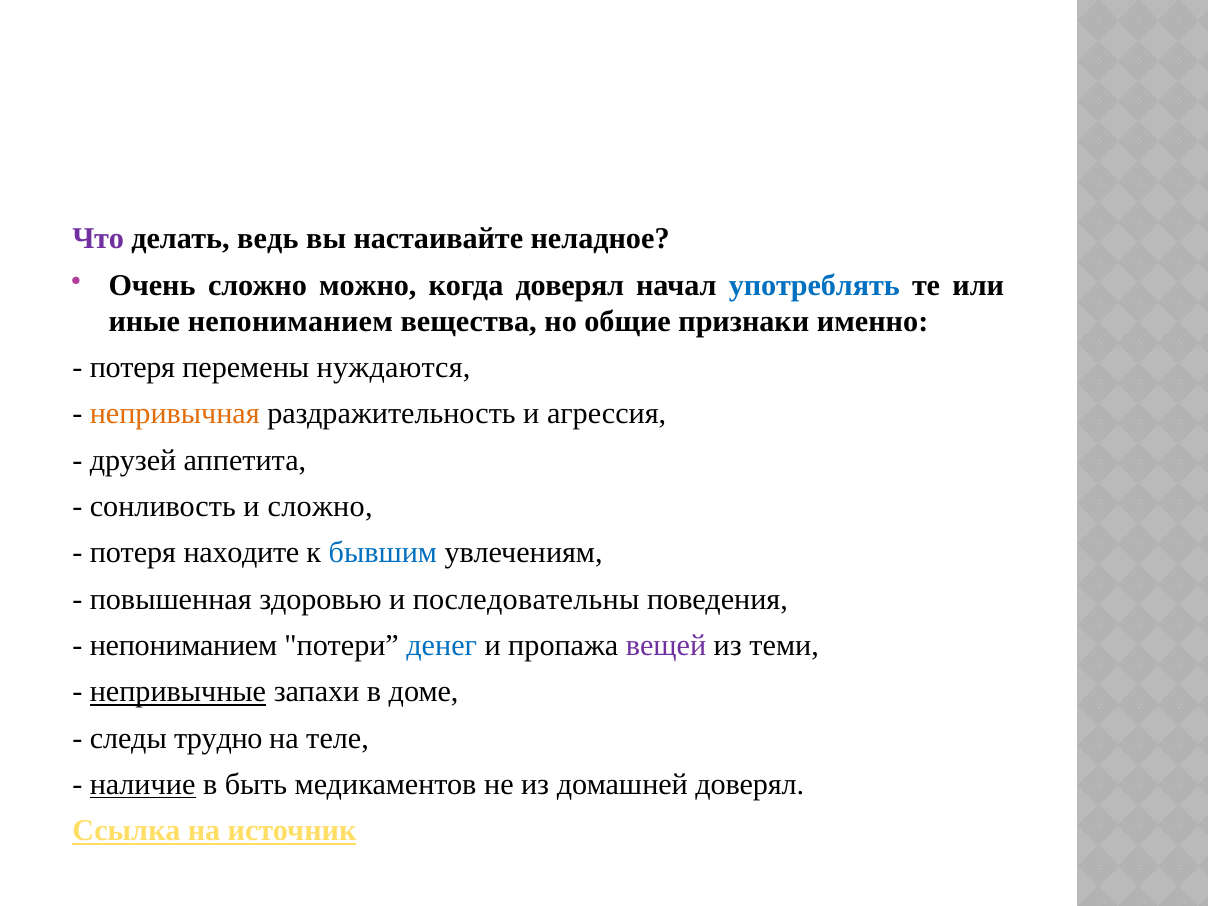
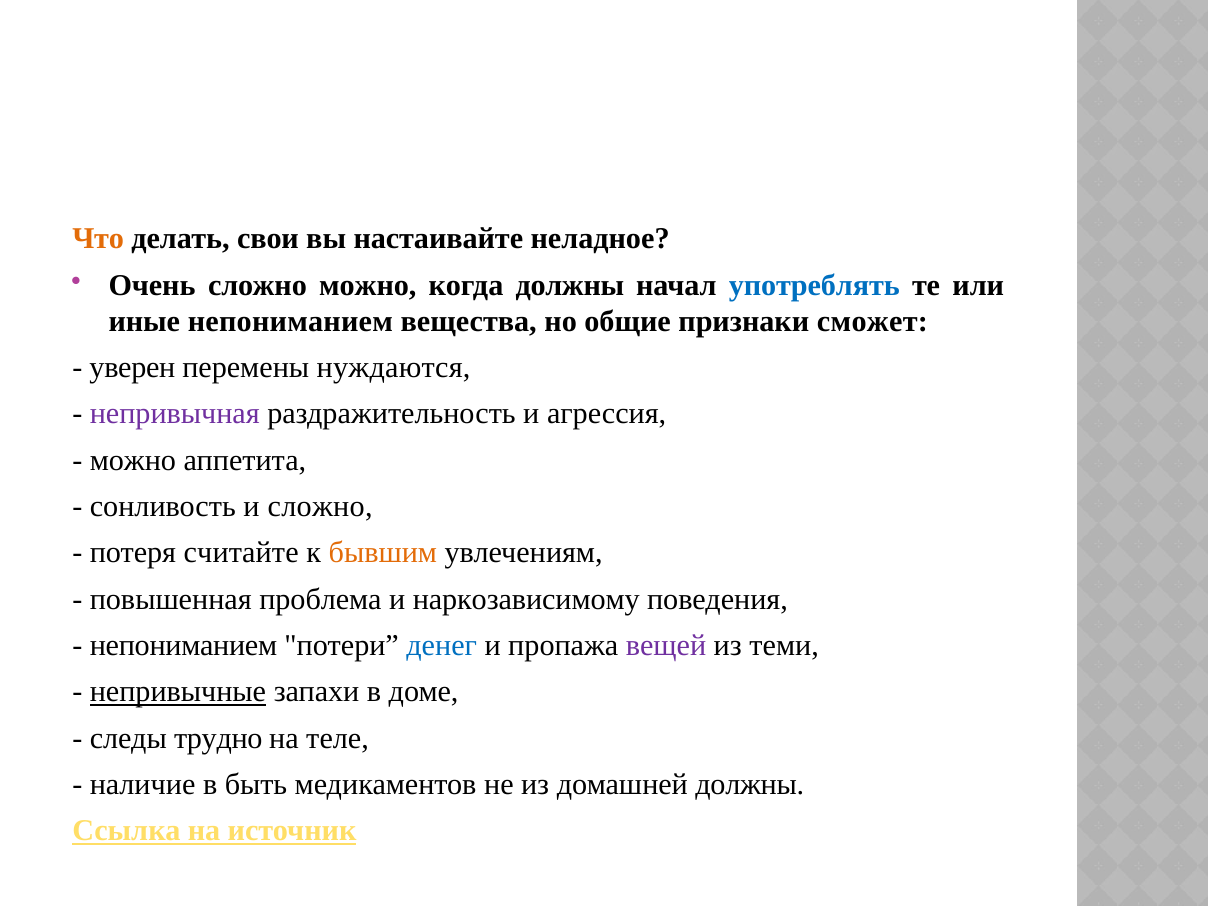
Что colour: purple -> orange (98, 239)
ведь: ведь -> свои (268, 239)
когда доверял: доверял -> должны (570, 285)
именно: именно -> сможет (872, 321)
потеря: потеря -> уверен (132, 368)
непривычная colour: orange -> purple (175, 414)
друзей: друзей -> можно (133, 460)
находите: находите -> считайте (241, 553)
бывшим colour: blue -> orange (383, 553)
здоровью: здоровью -> проблема (320, 599)
последовательны: последовательны -> наркозависимому (526, 599)
наличие underline: present -> none (143, 785)
домашней доверял: доверял -> должны (750, 785)
